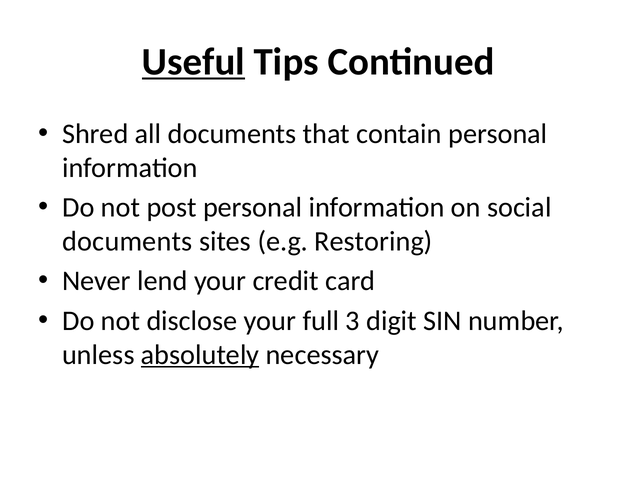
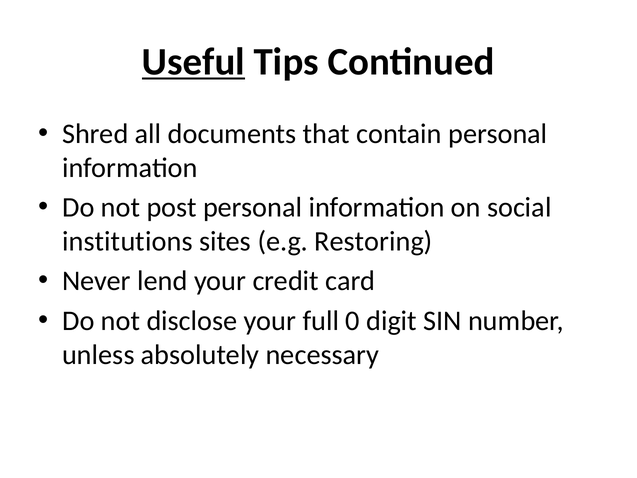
documents: documents -> institutions (127, 241)
3: 3 -> 0 (353, 321)
absolutely underline: present -> none (200, 355)
